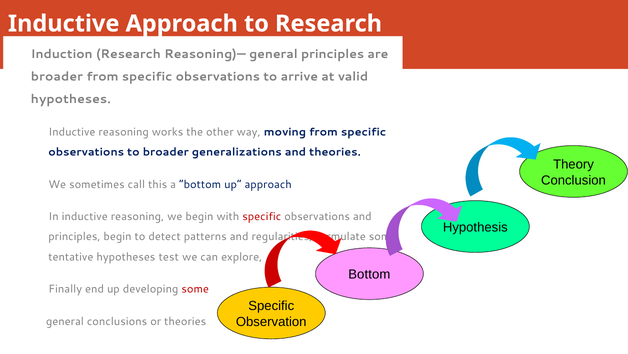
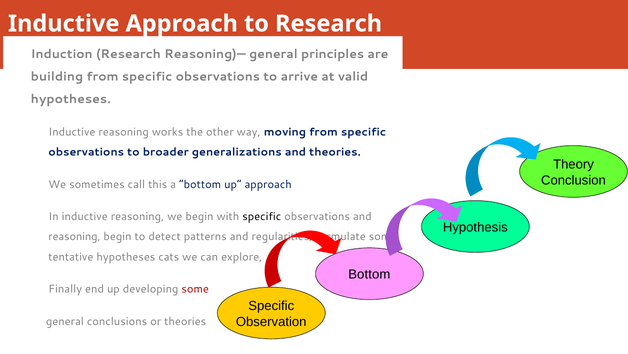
broader: broader -> building (57, 77)
specific colour: red -> black (262, 216)
principles: principles -> reasoning (74, 236)
test: test -> cats (169, 256)
